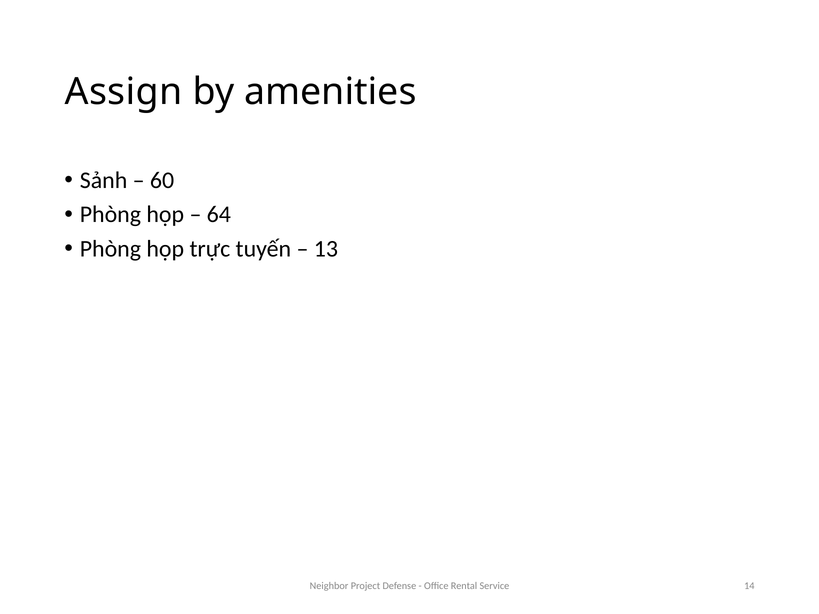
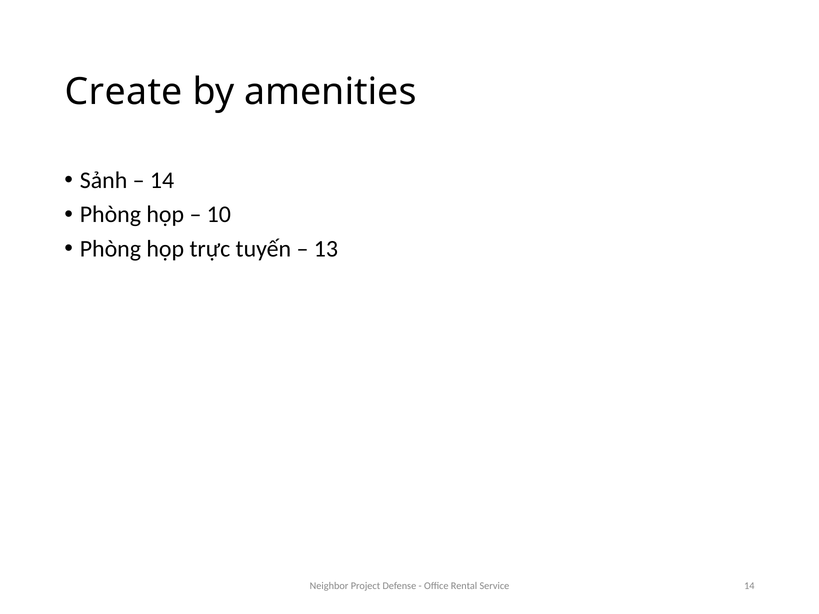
Assign: Assign -> Create (124, 92)
60: 60 -> 14 (162, 180)
64: 64 -> 10 (219, 215)
